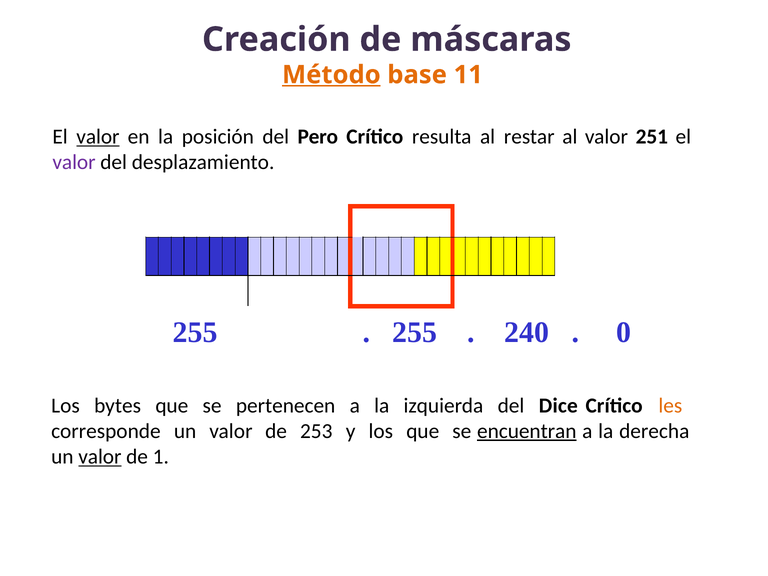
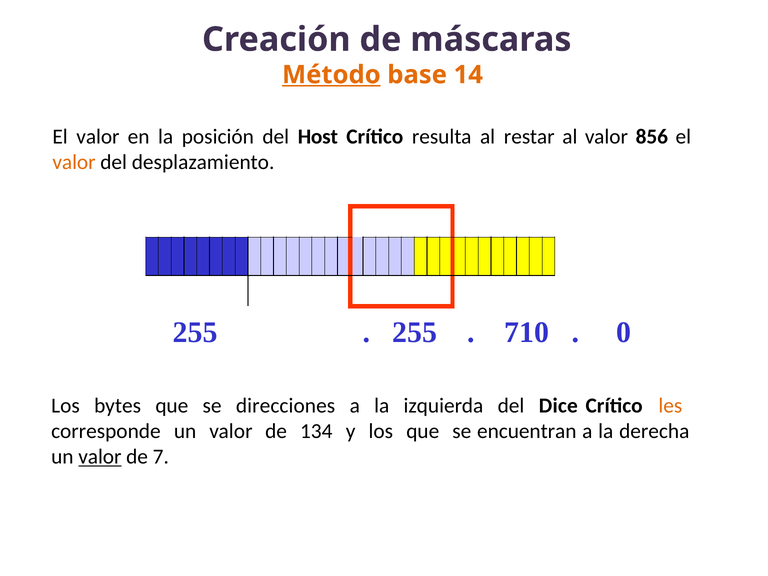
11: 11 -> 14 (468, 75)
valor underline: present -> none (98, 137)
Pero: Pero -> Host (318, 137)
251: 251 -> 856 (652, 137)
valor colour: purple -> orange (74, 162)
240: 240 -> 710 (527, 332)
pertenecen: pertenecen -> direcciones (286, 405)
253: 253 -> 134 (316, 431)
encuentran underline: present -> none (527, 431)
1: 1 -> 7 (161, 457)
